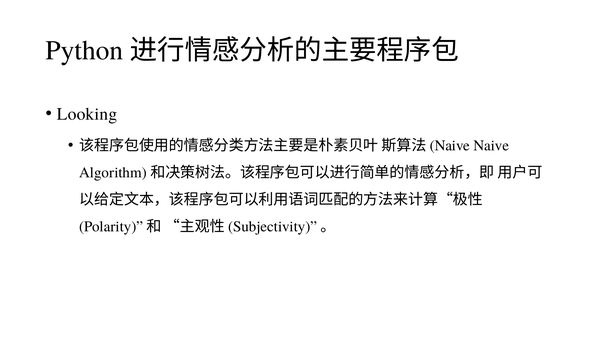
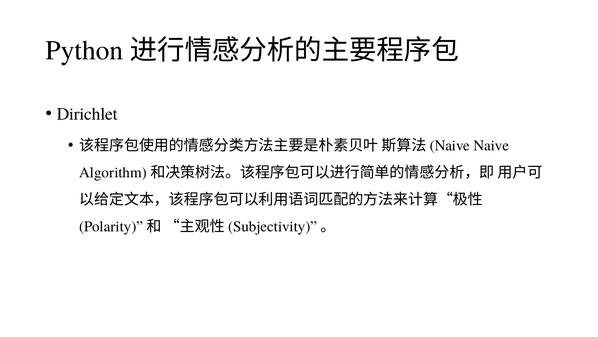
Looking: Looking -> Dirichlet (87, 114)
